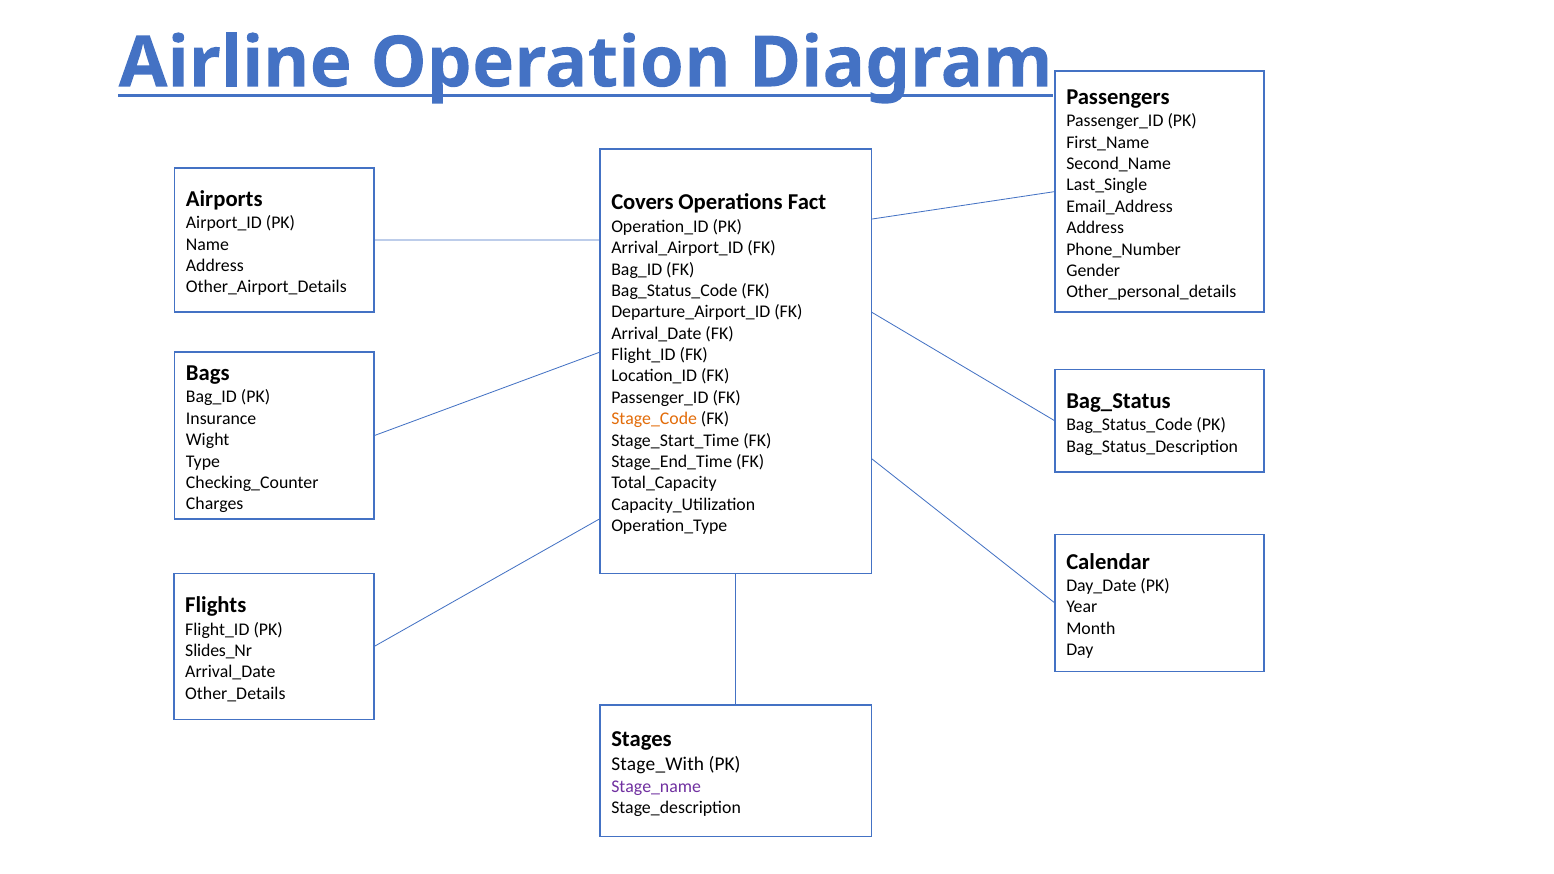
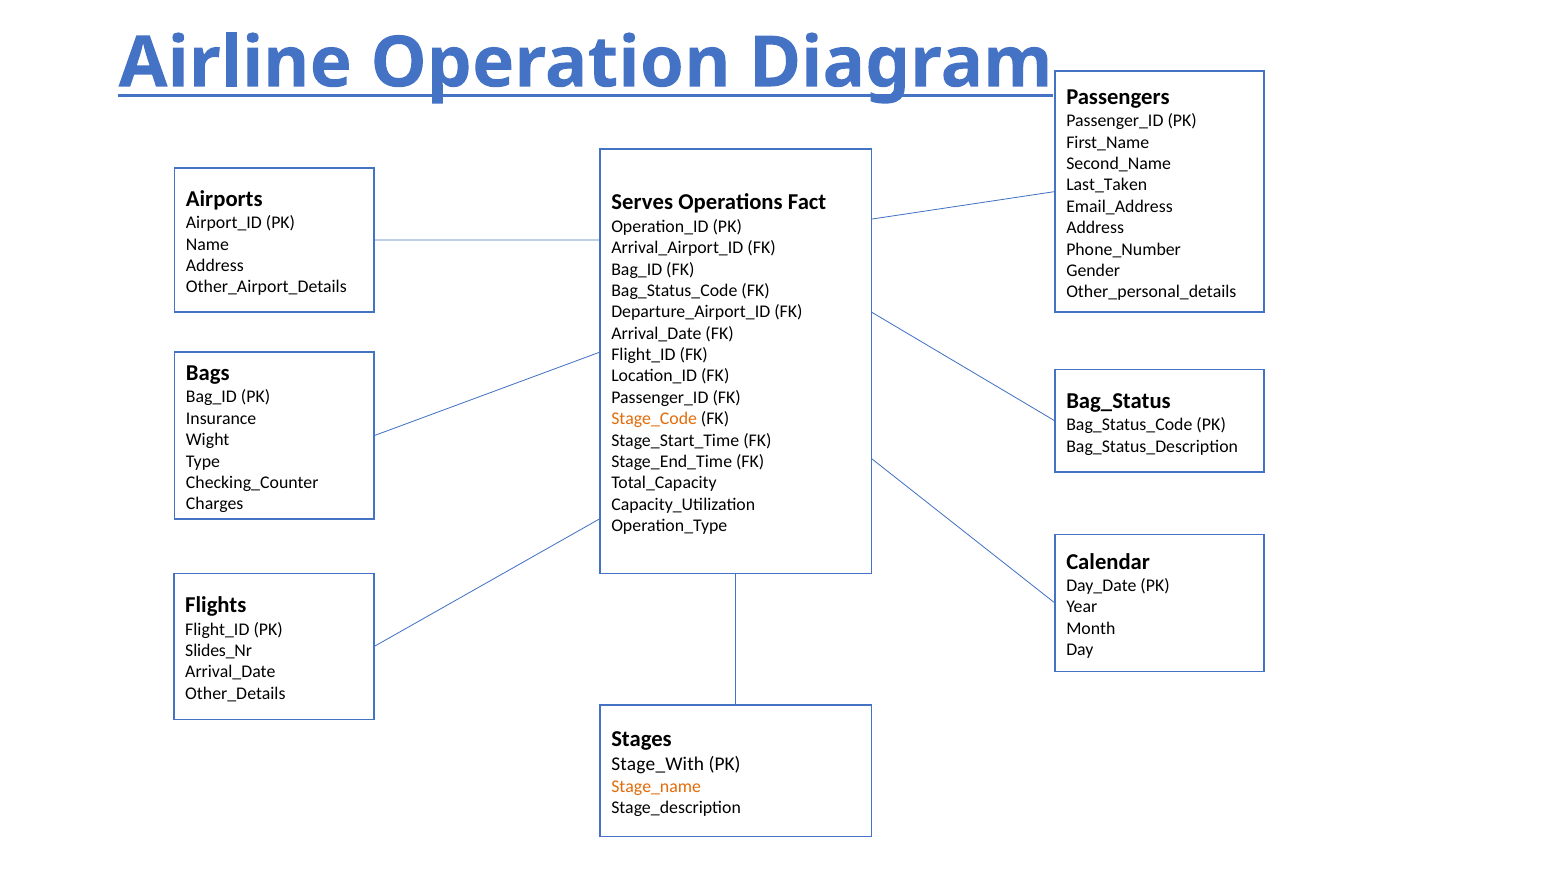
Last_Single: Last_Single -> Last_Taken (1107, 185)
Covers: Covers -> Serves (642, 203)
Stage_name colour: purple -> orange (656, 787)
